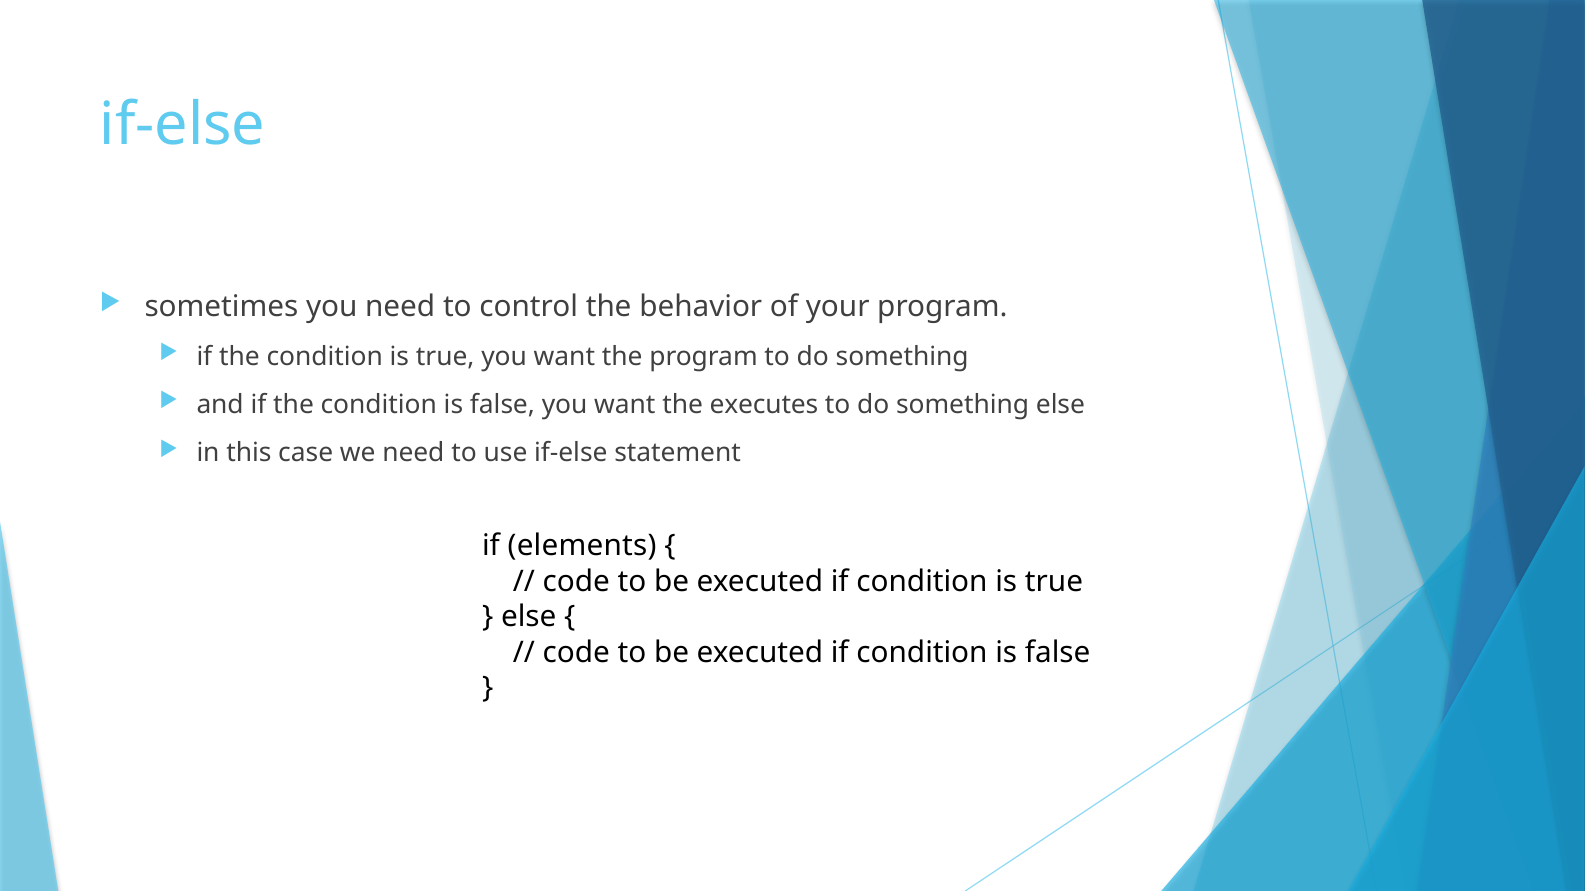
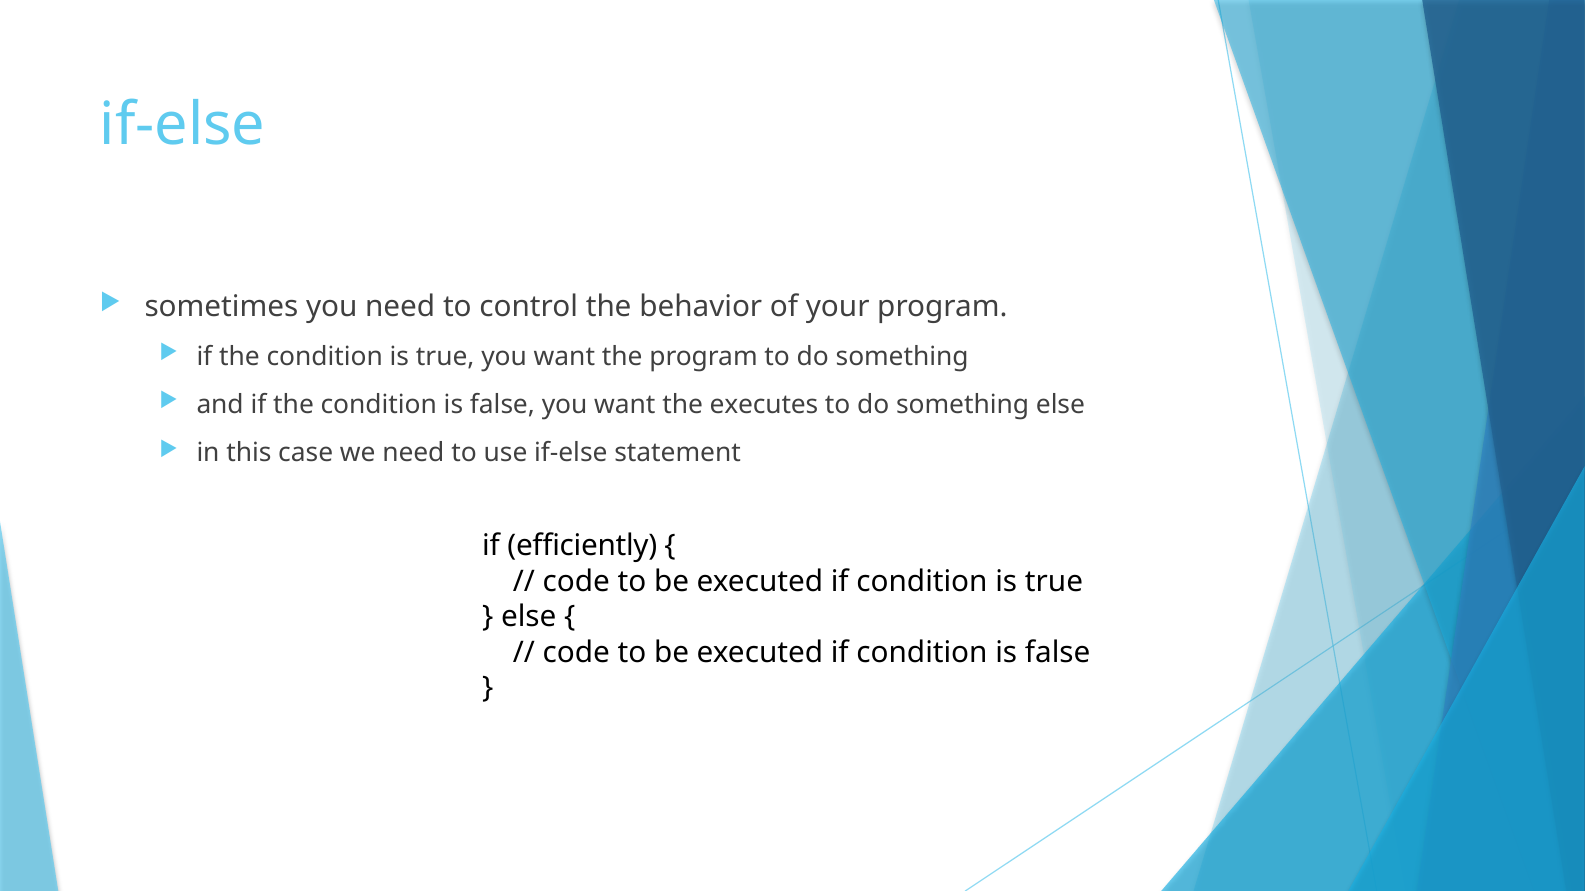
elements: elements -> efficiently (582, 546)
